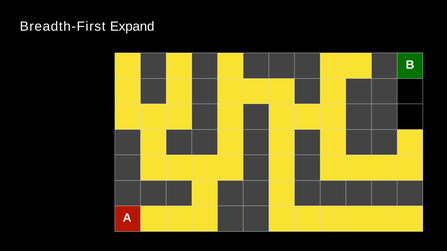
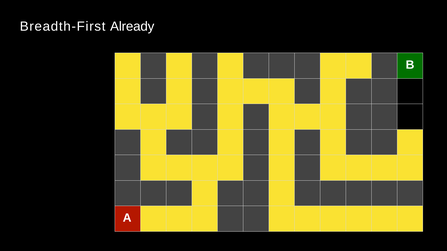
Expand: Expand -> Already (132, 27)
